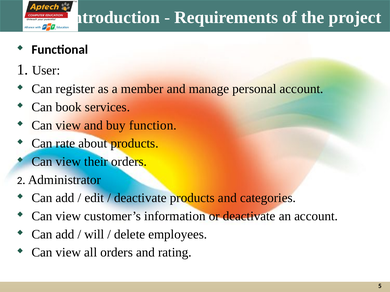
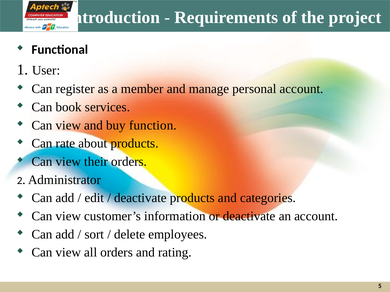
will: will -> sort (94, 235)
